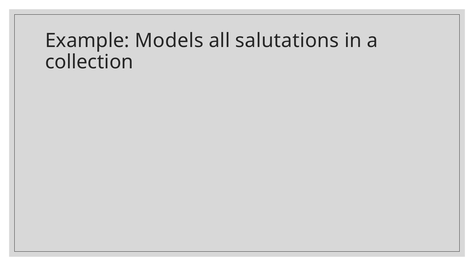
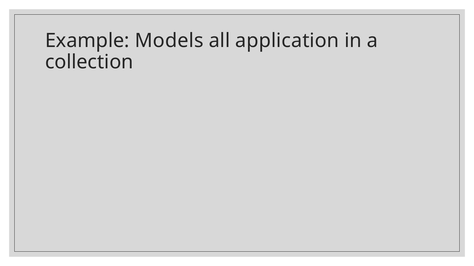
salutations: salutations -> application (287, 41)
